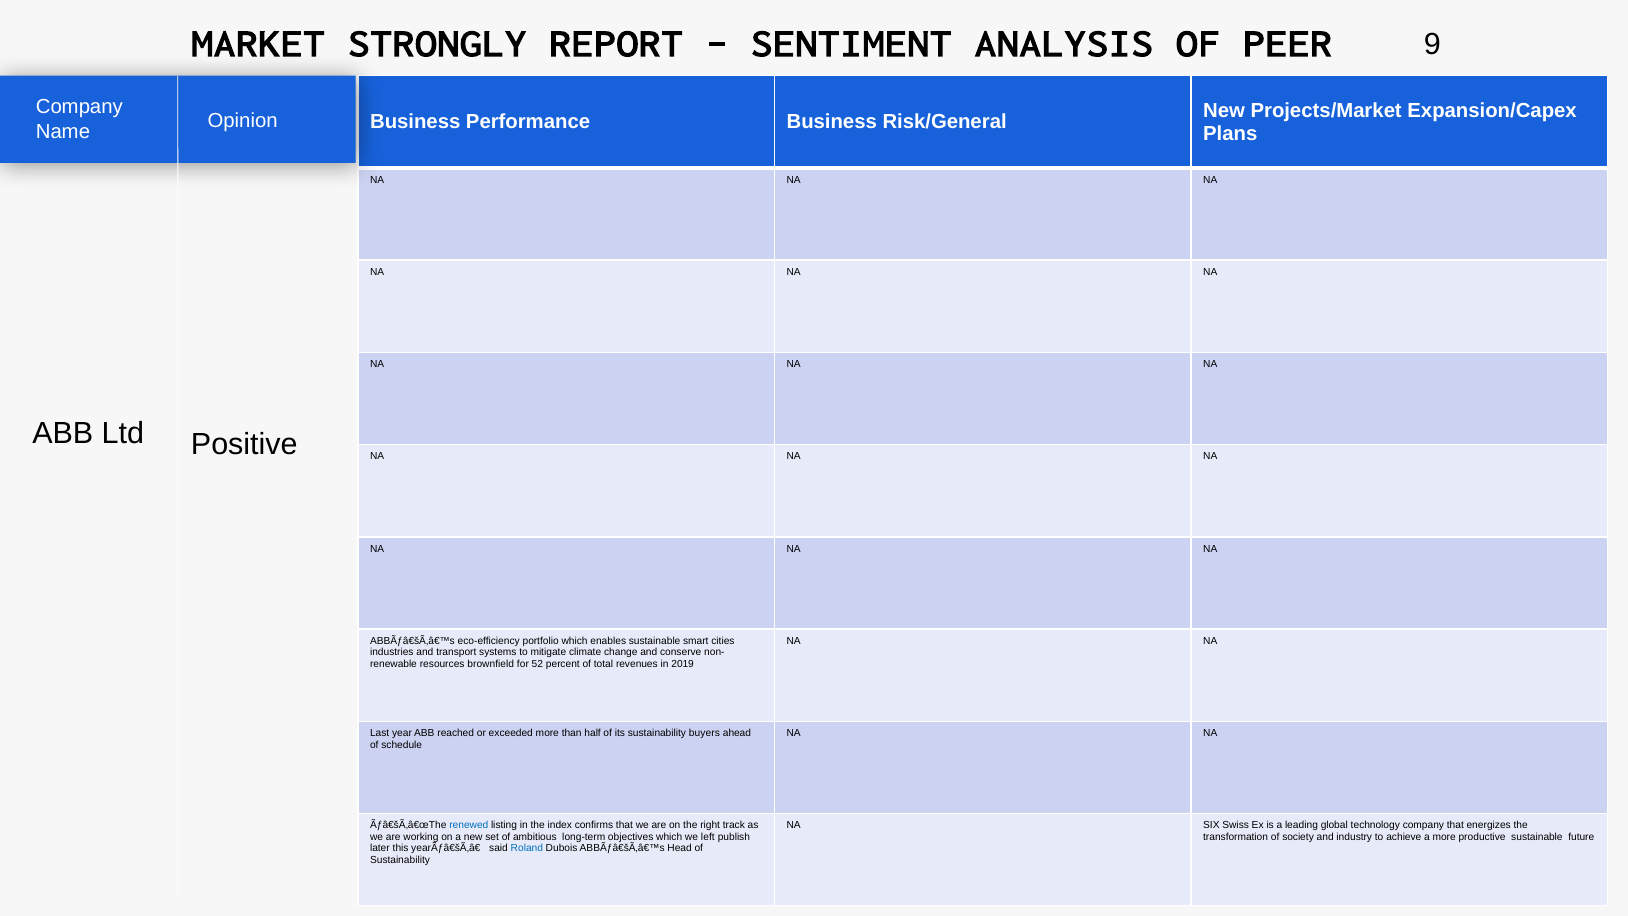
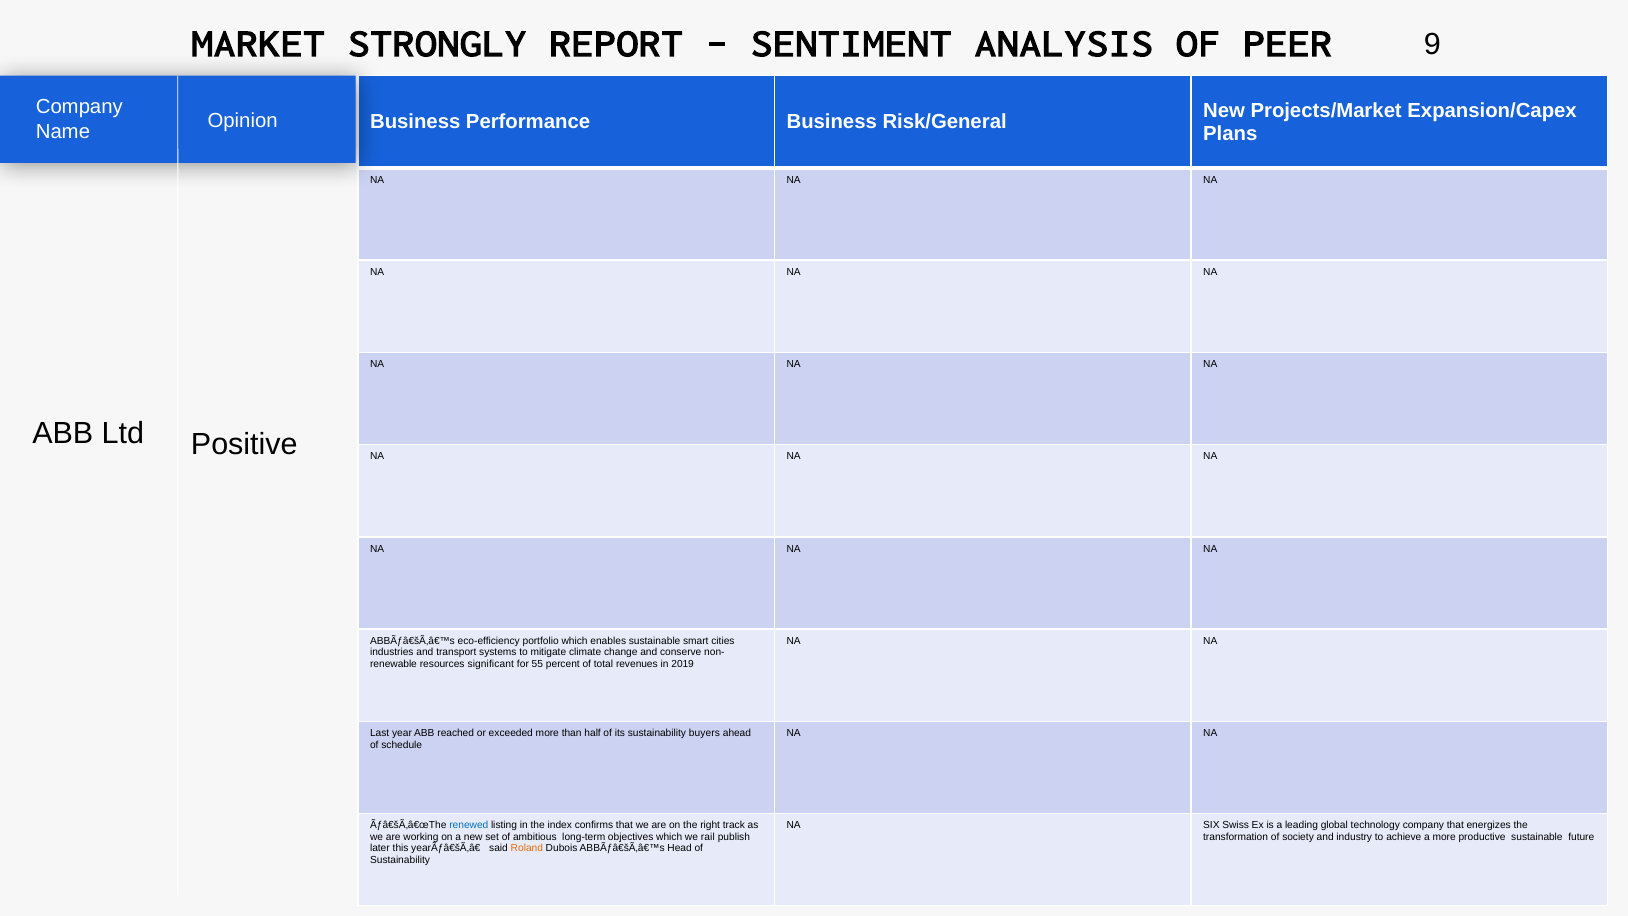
brownfield: brownfield -> significant (491, 664)
52: 52 -> 55 (537, 664)
left: left -> rail (708, 837)
Roland colour: blue -> orange (527, 848)
